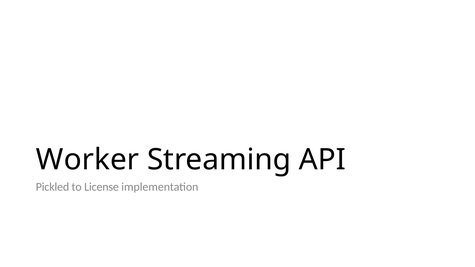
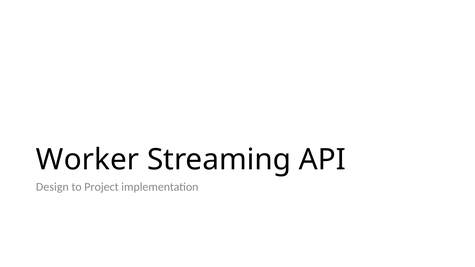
Pickled: Pickled -> Design (52, 187)
License: License -> Project (101, 187)
